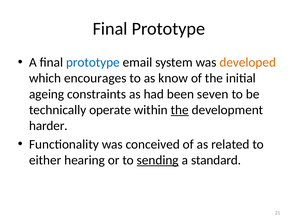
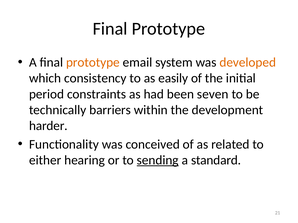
prototype colour: blue -> orange (93, 63)
encourages: encourages -> consistency (95, 78)
know: know -> easily (173, 78)
ageing: ageing -> period (47, 94)
operate: operate -> barriers (110, 110)
the underline: present -> none (180, 110)
